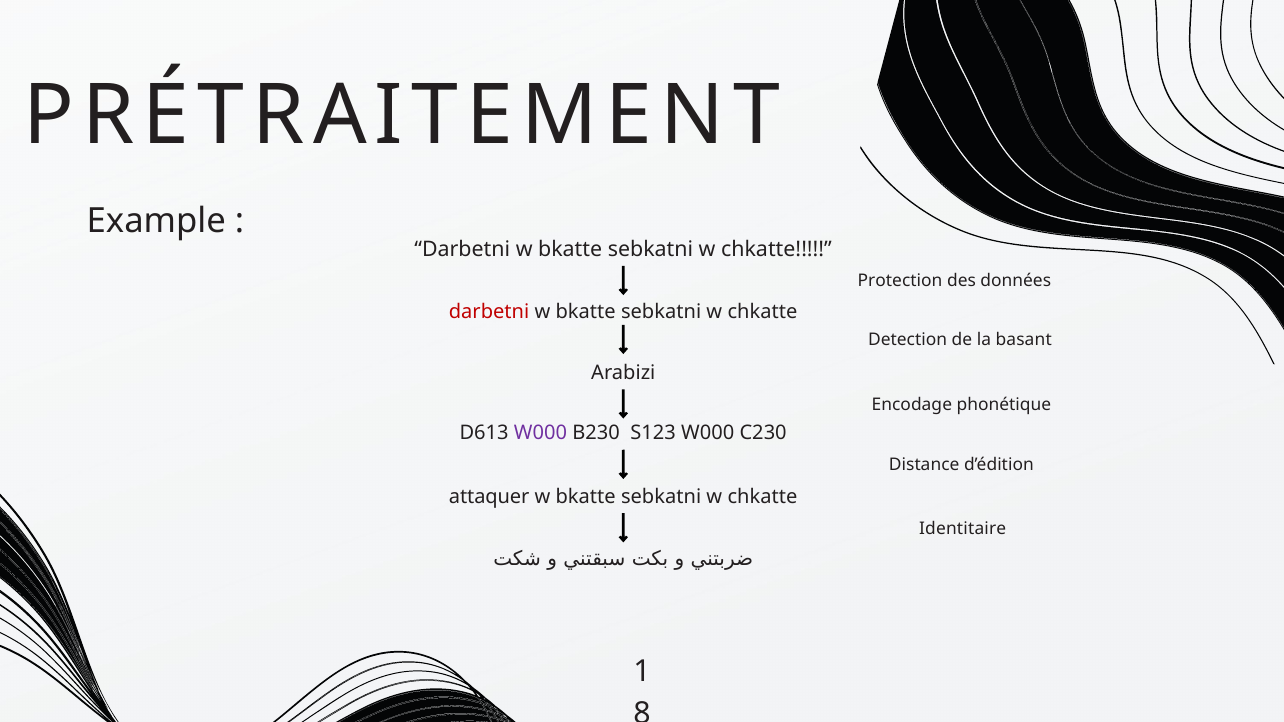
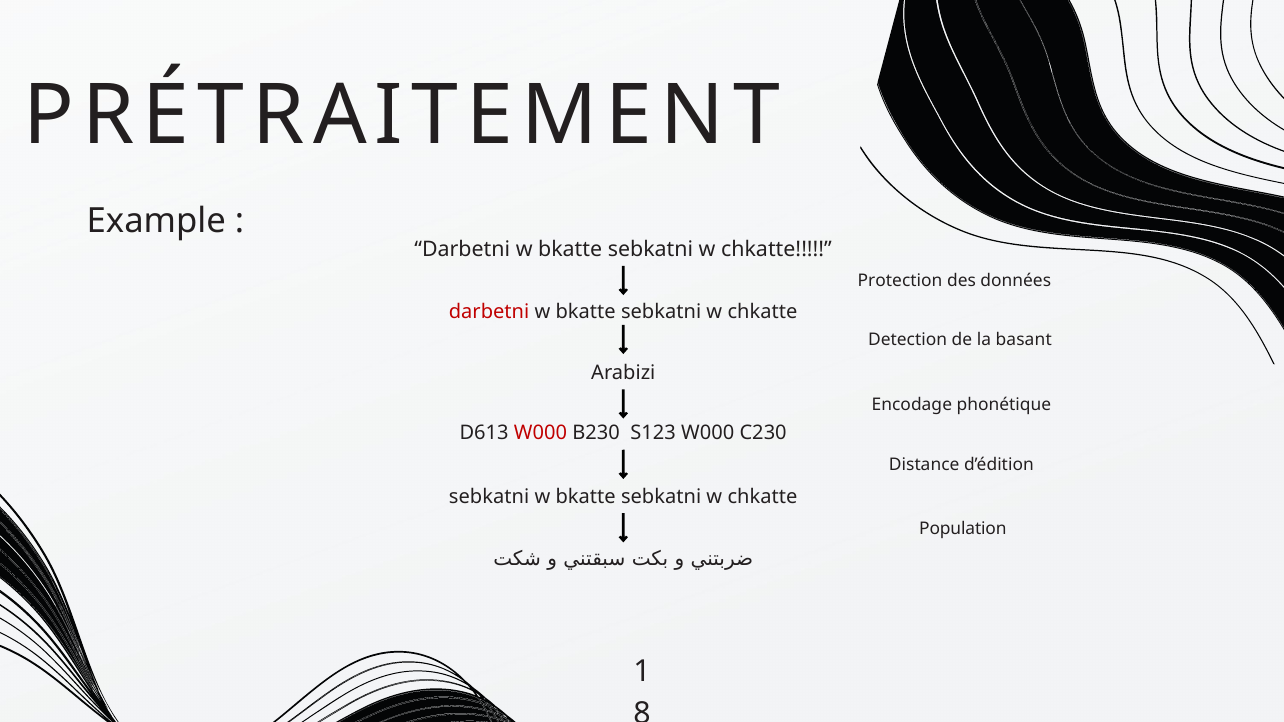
W000 colour: purple -> red (540, 433)
attaquer: attaquer -> sebkatni (489, 497)
Identitaire: Identitaire -> Population (963, 528)
